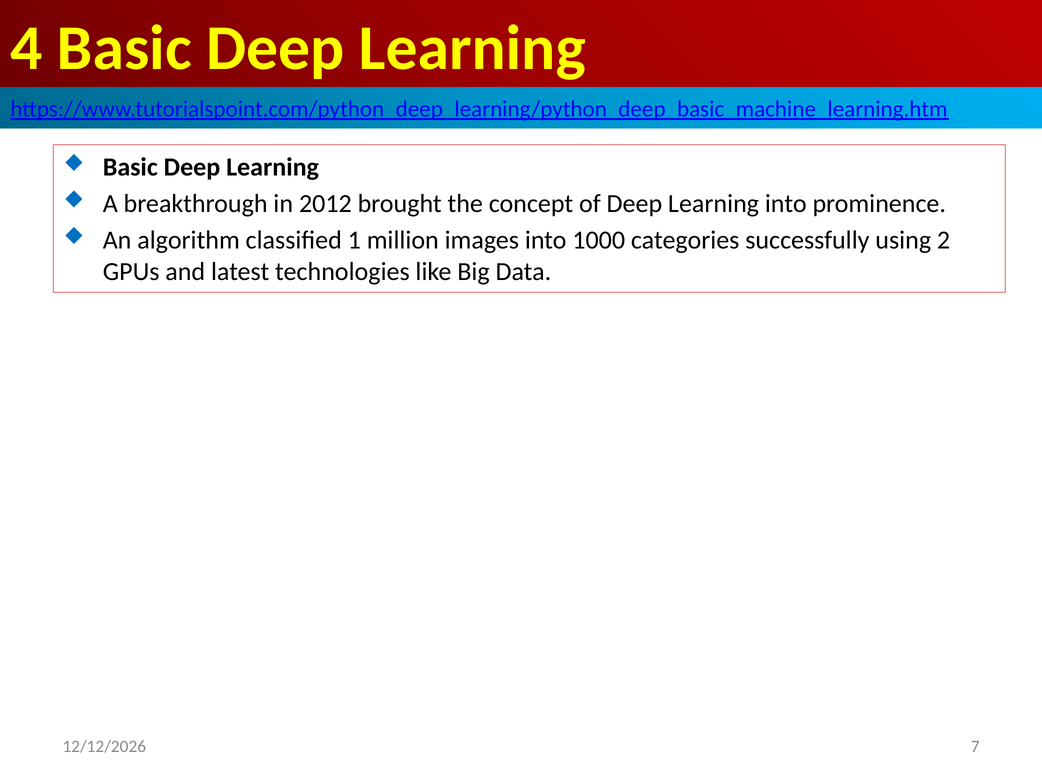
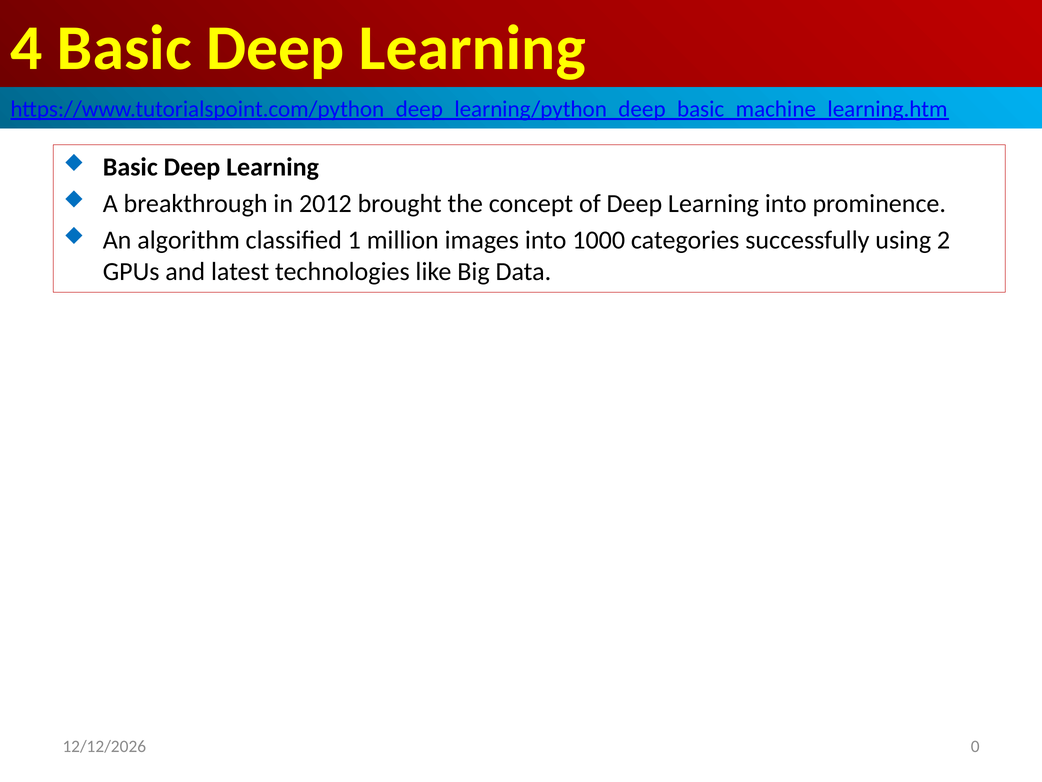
7: 7 -> 0 (975, 746)
